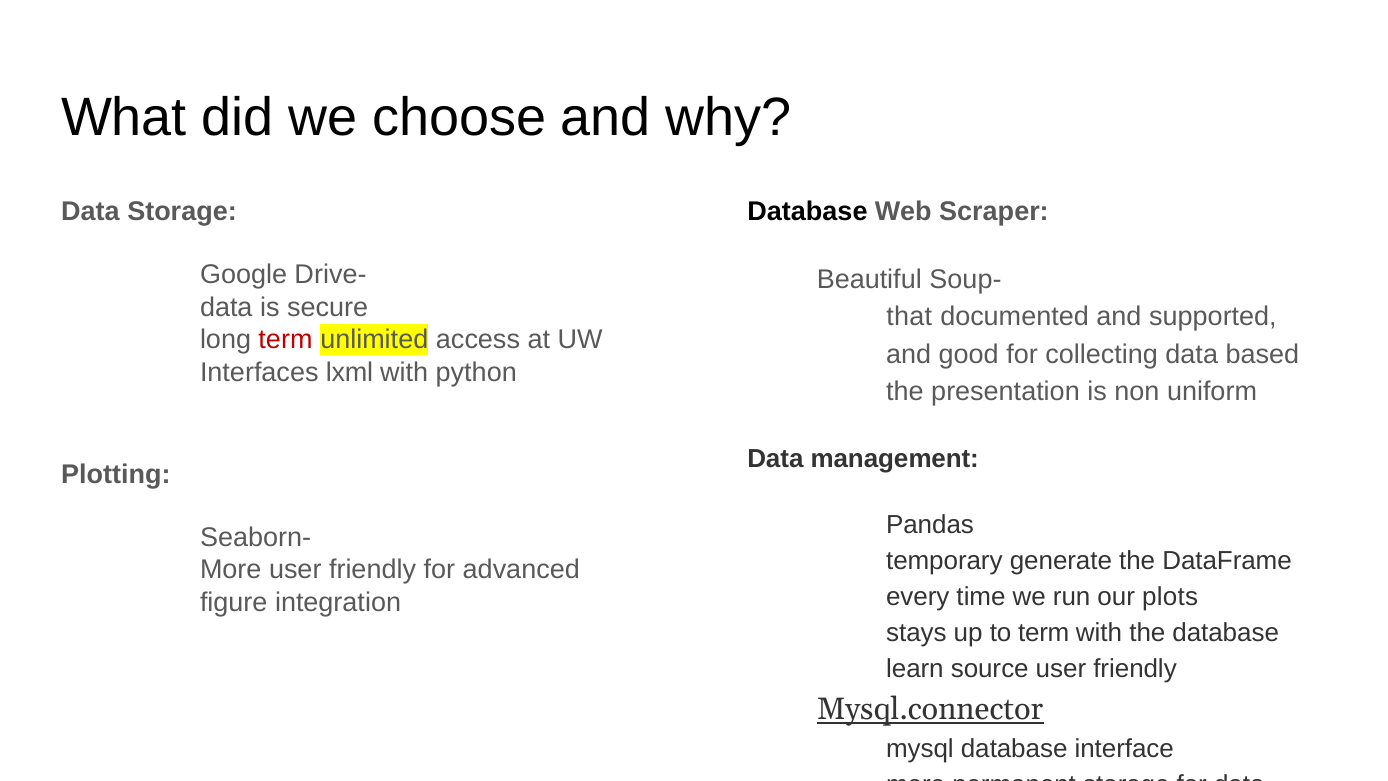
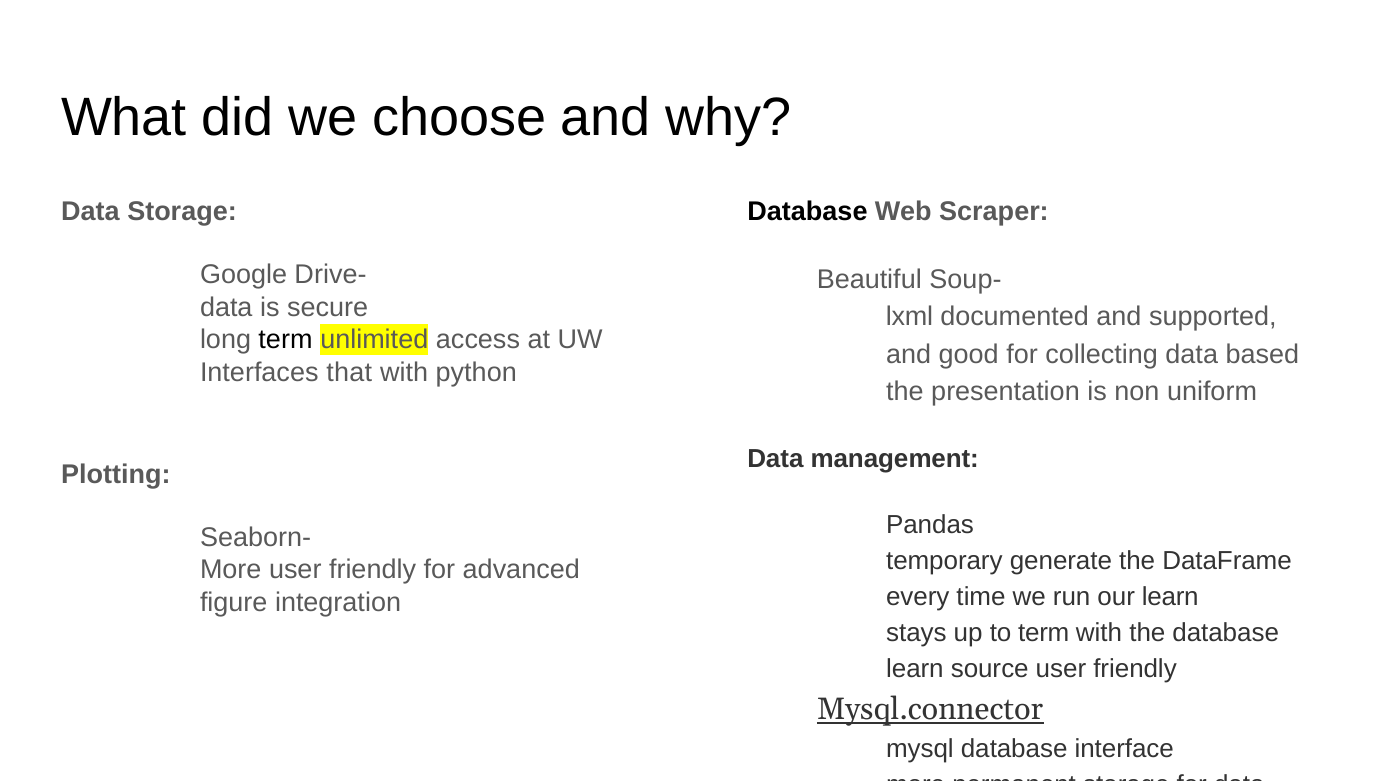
that: that -> lxml (910, 317)
term colour: red -> black (286, 340)
lxml: lxml -> that (349, 372)
our plots: plots -> learn (1170, 597)
